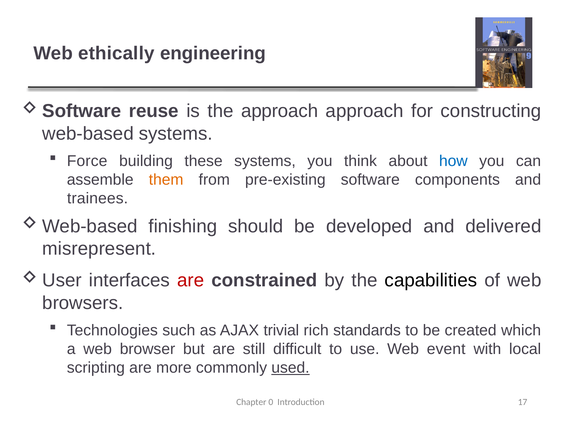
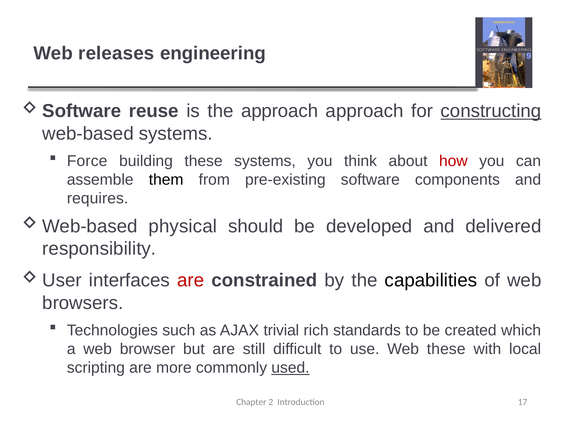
ethically: ethically -> releases (116, 53)
constructing underline: none -> present (491, 111)
how colour: blue -> red (453, 161)
them colour: orange -> black (166, 179)
trainees: trainees -> requires (98, 198)
finishing: finishing -> physical (183, 226)
misrepresent: misrepresent -> responsibility (99, 248)
Web event: event -> these (446, 349)
0: 0 -> 2 (271, 402)
